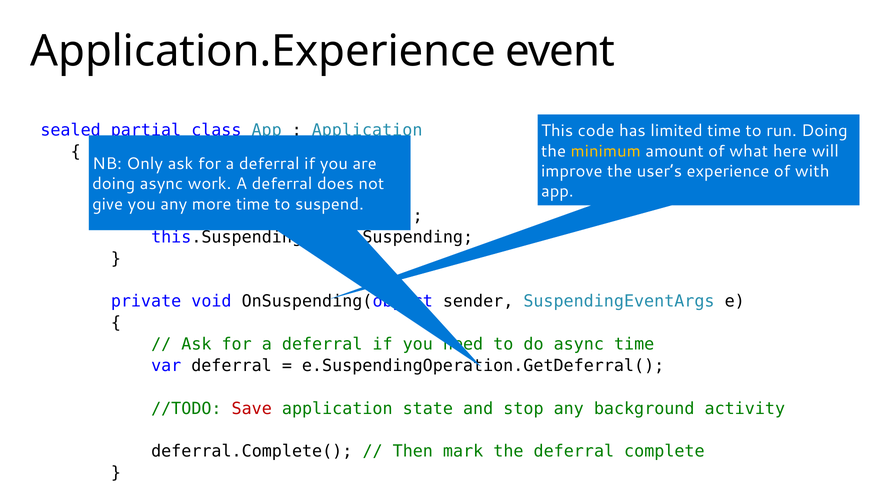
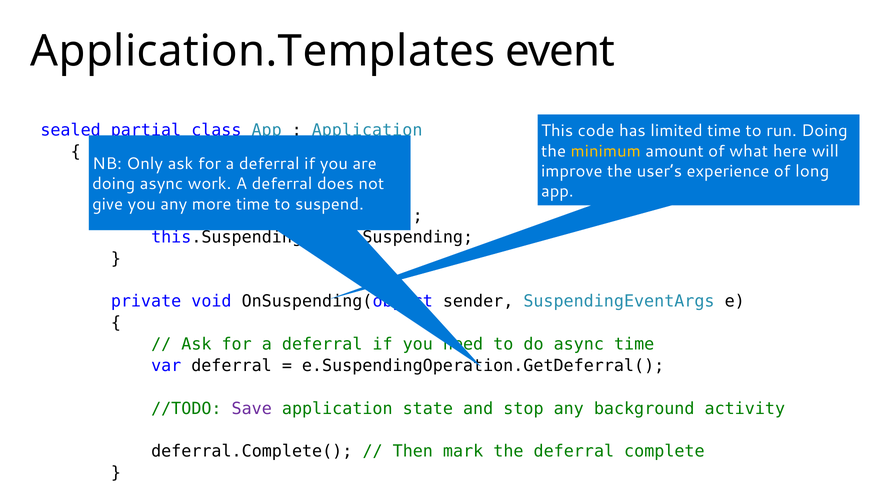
Application.Experience: Application.Experience -> Application.Templates (263, 51)
with: with -> long (812, 171)
Save colour: red -> purple (252, 408)
